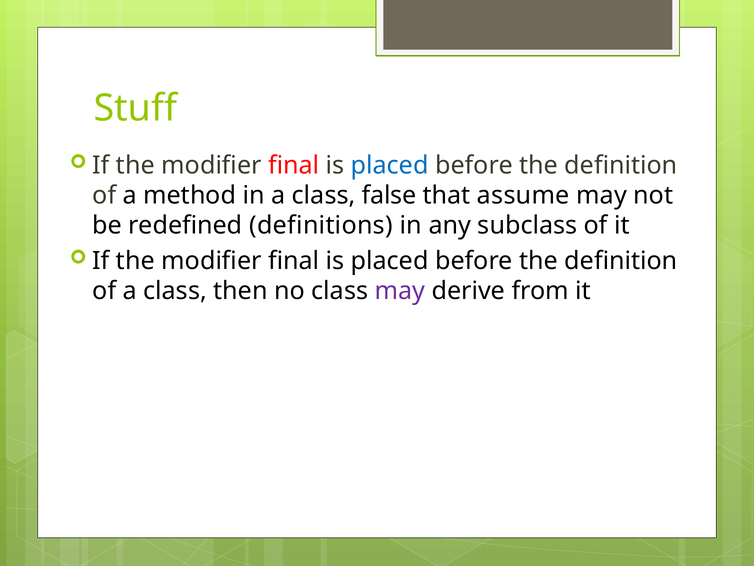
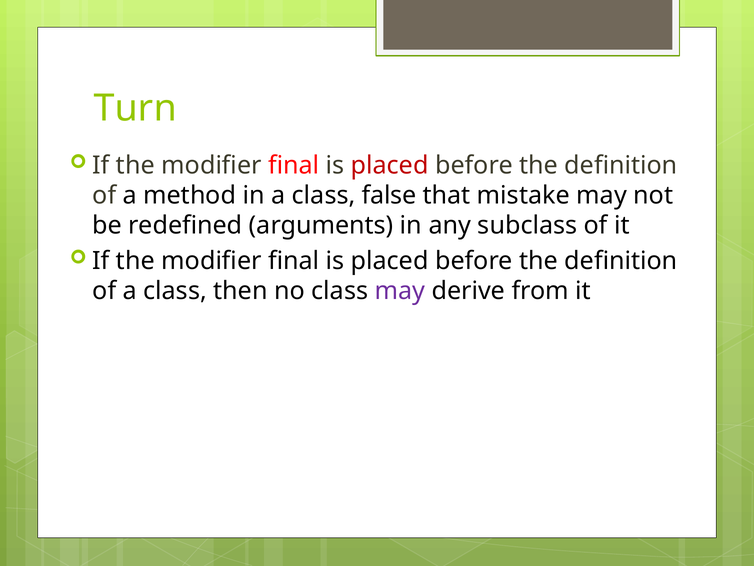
Stuff: Stuff -> Turn (135, 108)
placed colour: blue -> red (390, 165)
assume: assume -> mistake (523, 195)
definitions: definitions -> arguments (321, 225)
